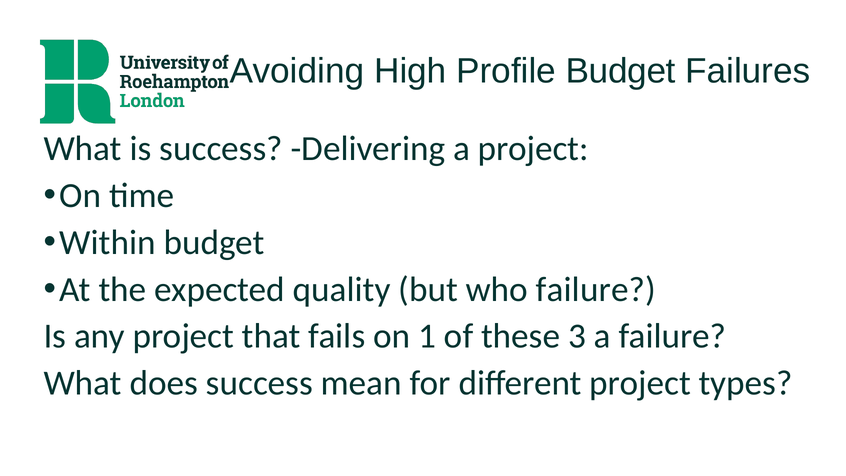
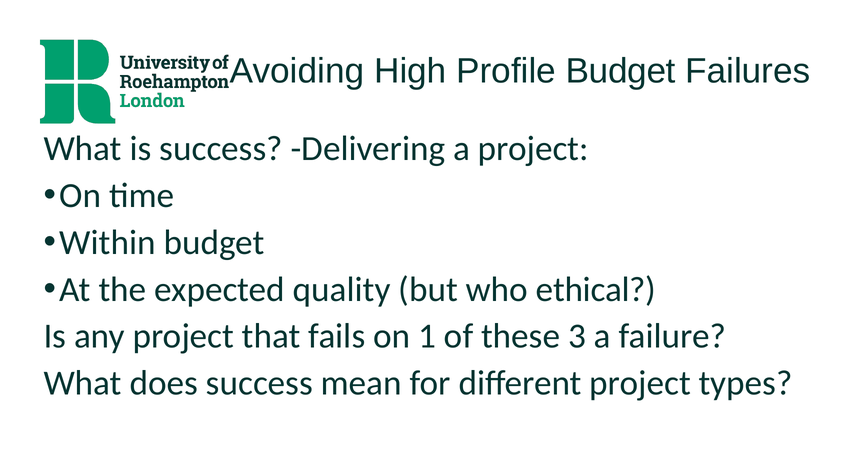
who failure: failure -> ethical (596, 289)
